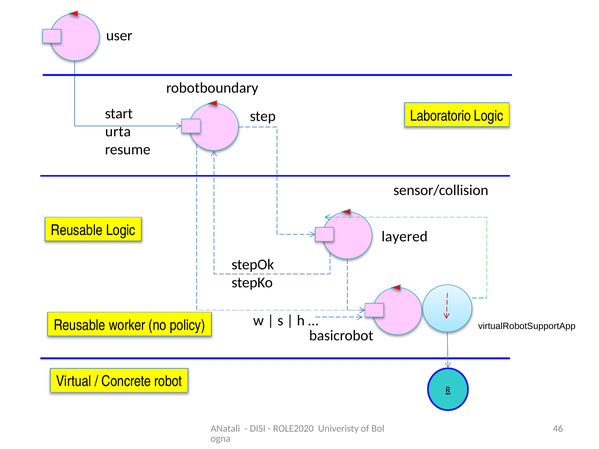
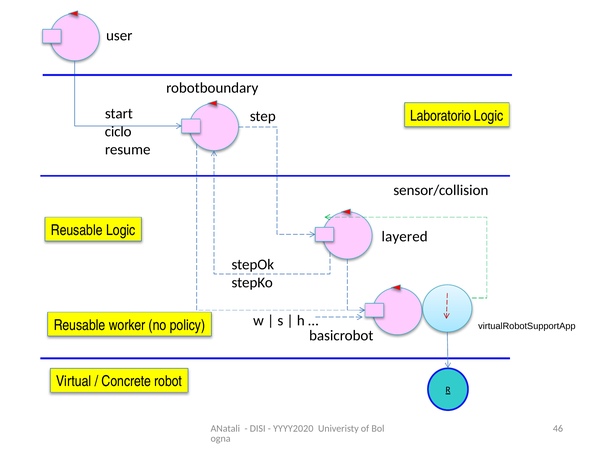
urta: urta -> ciclo (118, 132)
ROLE2020: ROLE2020 -> YYYY2020 (293, 429)
